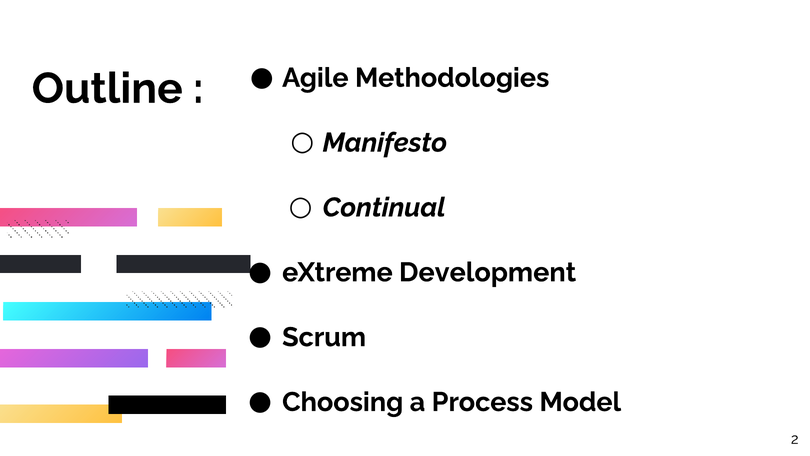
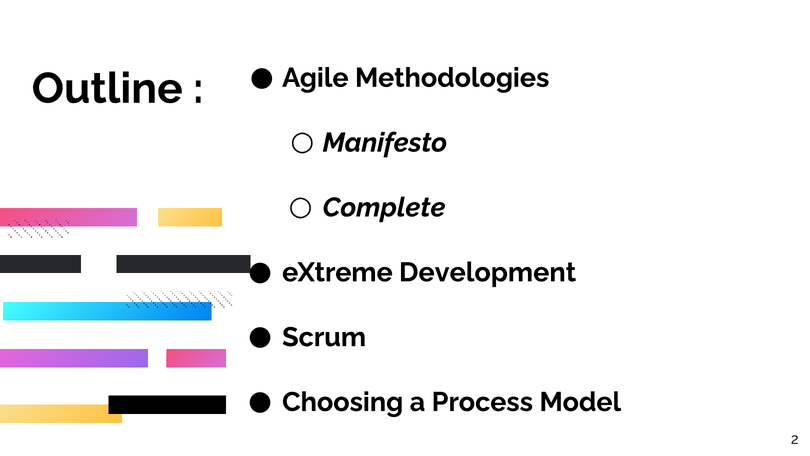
Continual: Continual -> Complete (384, 207)
